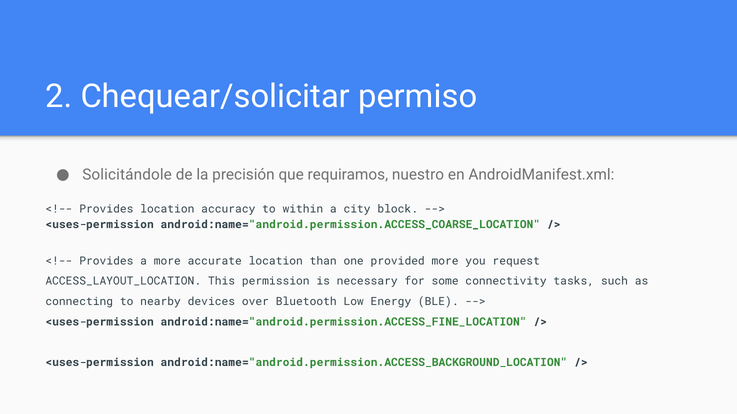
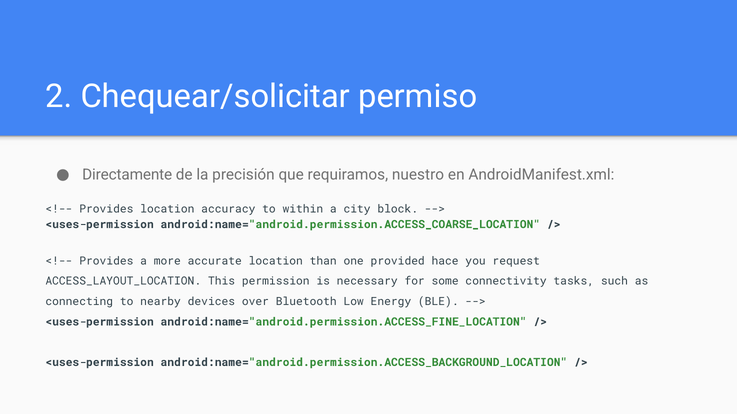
Solicitándole: Solicitándole -> Directamente (127, 175)
provided more: more -> hace (445, 261)
